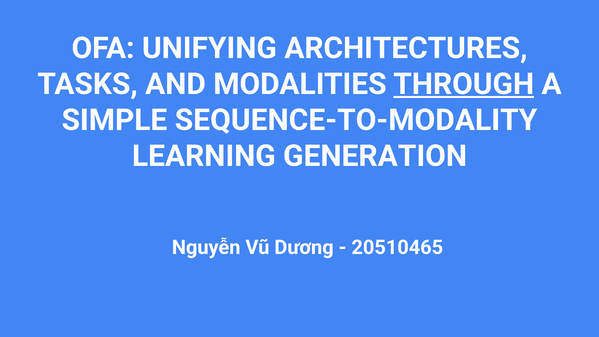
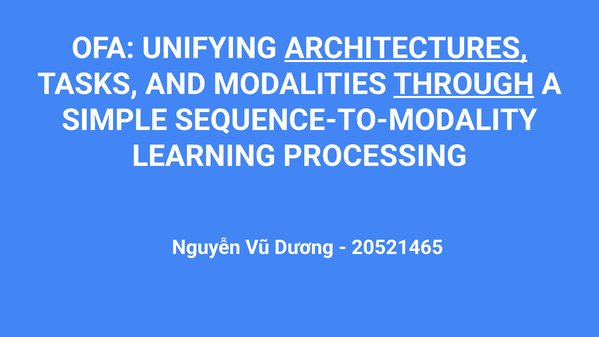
ARCHITECTURES underline: none -> present (406, 48)
GENERATION: GENERATION -> PROCESSING (375, 156)
20510465: 20510465 -> 20521465 (397, 247)
